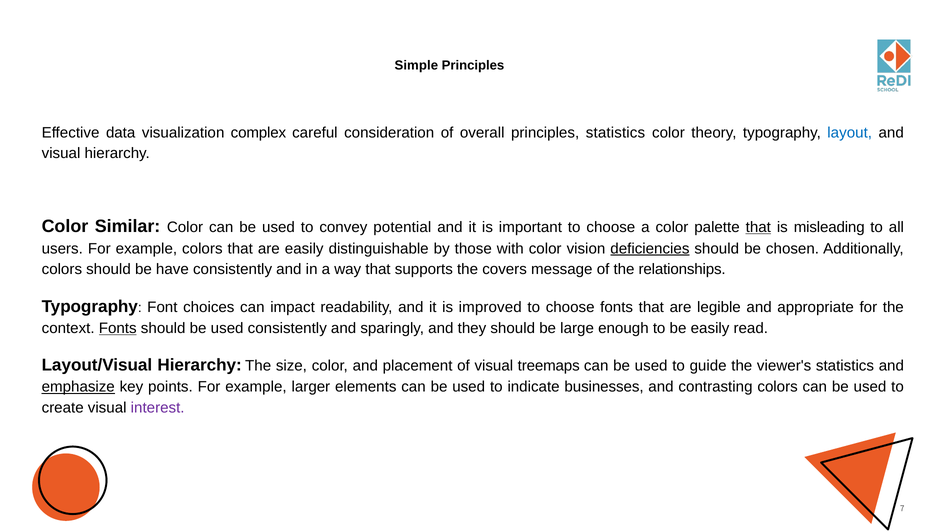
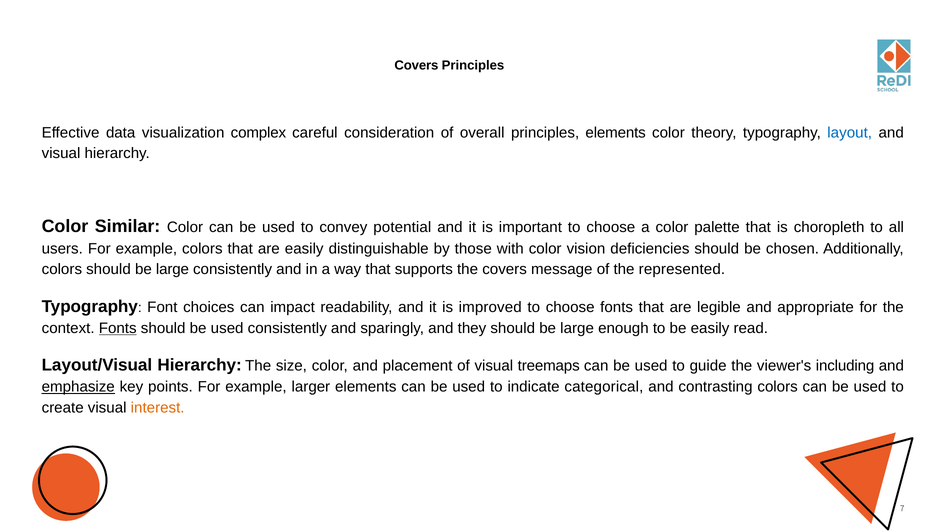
Simple: Simple -> Covers (416, 66)
principles statistics: statistics -> elements (616, 133)
that underline: present -> none (758, 227)
misleading: misleading -> choropleth (829, 227)
deficiencies underline: present -> none (650, 249)
colors should be have: have -> large (172, 270)
relationships: relationships -> represented (682, 270)
viewer's statistics: statistics -> including (845, 366)
businesses: businesses -> categorical (604, 387)
interest colour: purple -> orange (158, 408)
